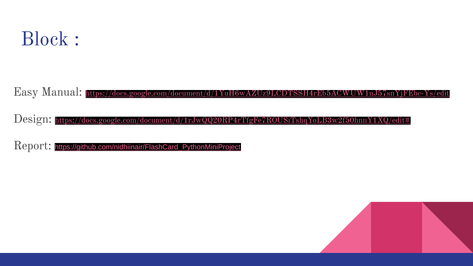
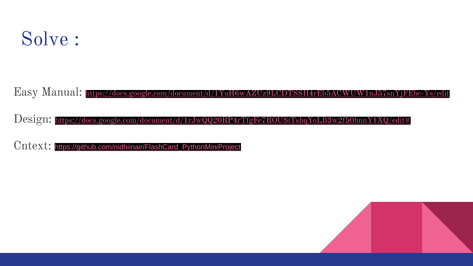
Block: Block -> Solve (45, 39)
Report: Report -> Cntext (32, 146)
